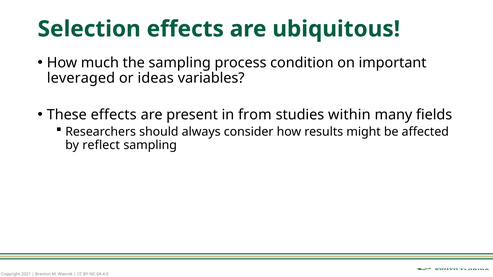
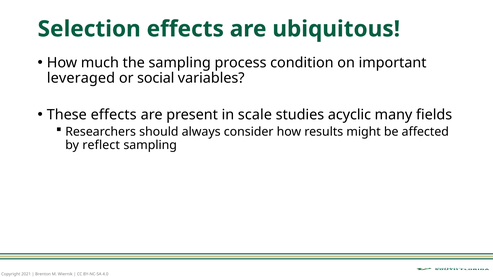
ideas: ideas -> social (156, 78)
from: from -> scale (255, 115)
within: within -> acyclic (349, 115)
